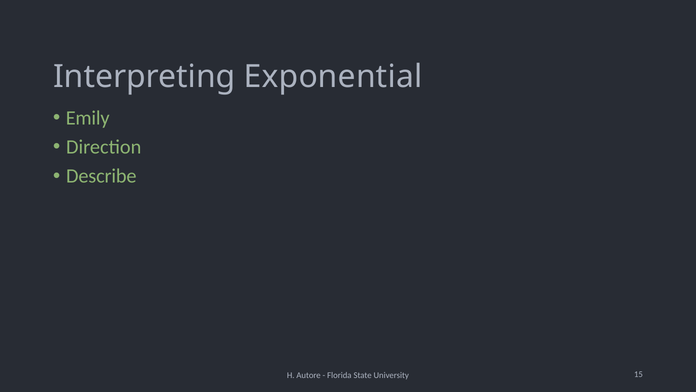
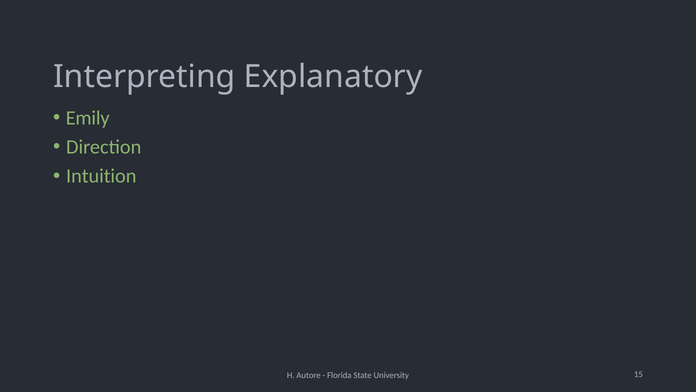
Exponential: Exponential -> Explanatory (333, 76)
Describe: Describe -> Intuition (101, 176)
